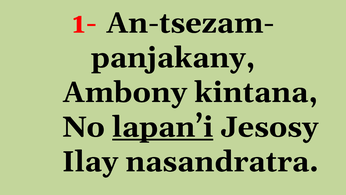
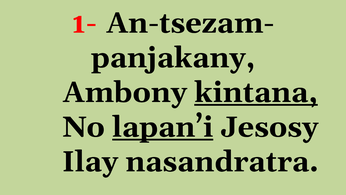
kintana underline: none -> present (256, 92)
